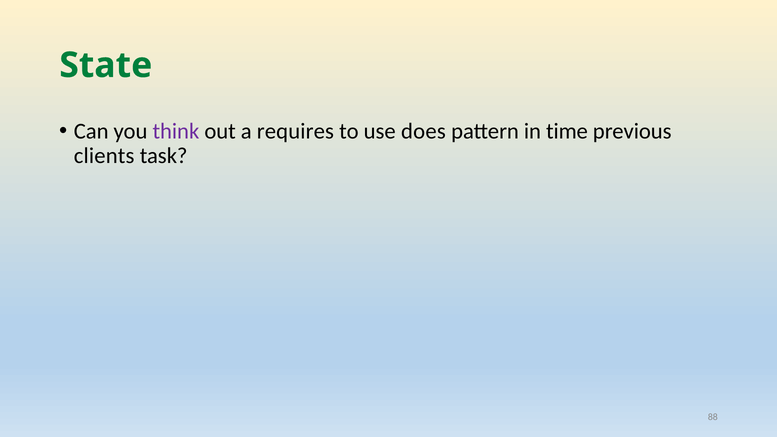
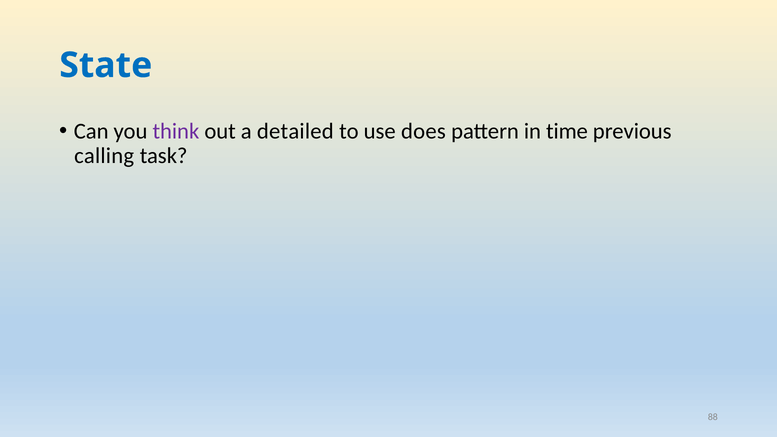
State colour: green -> blue (106, 65)
requires: requires -> detailed (295, 131)
clients: clients -> calling (104, 156)
